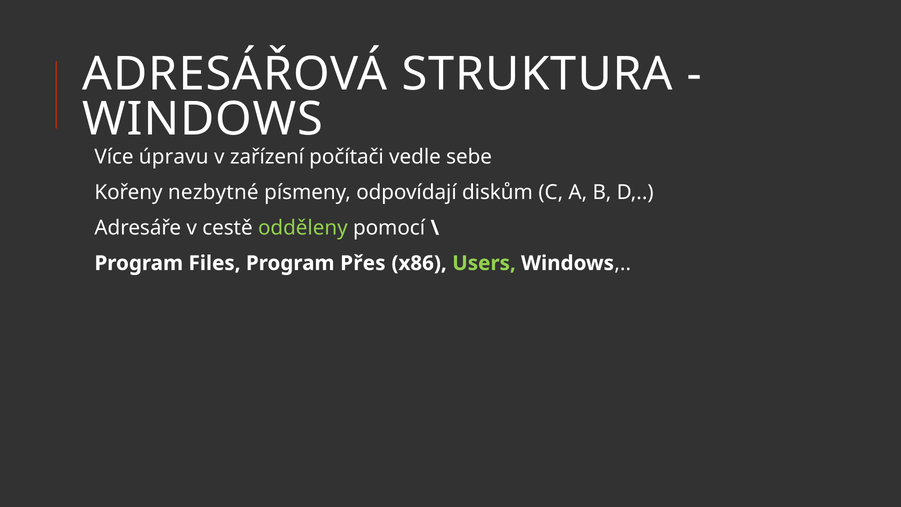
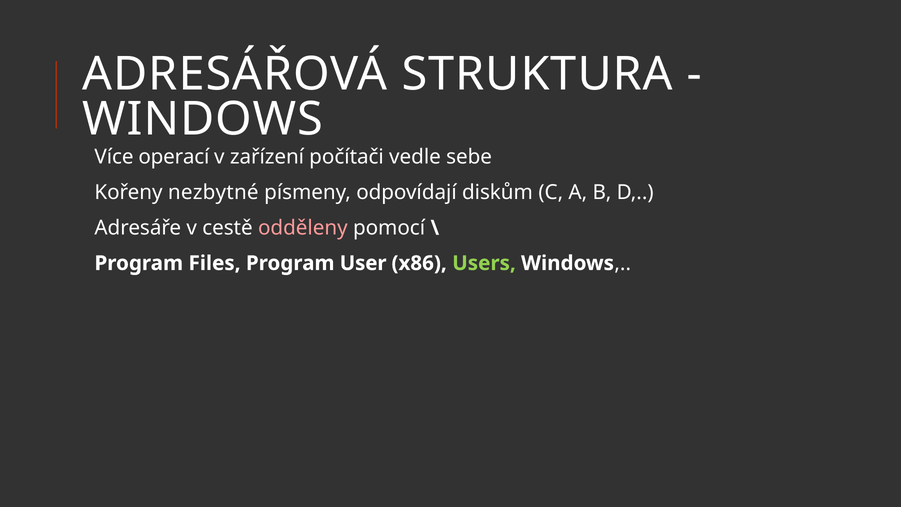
úpravu: úpravu -> operací (174, 157)
odděleny colour: light green -> pink (303, 228)
Přes: Přes -> User (363, 263)
